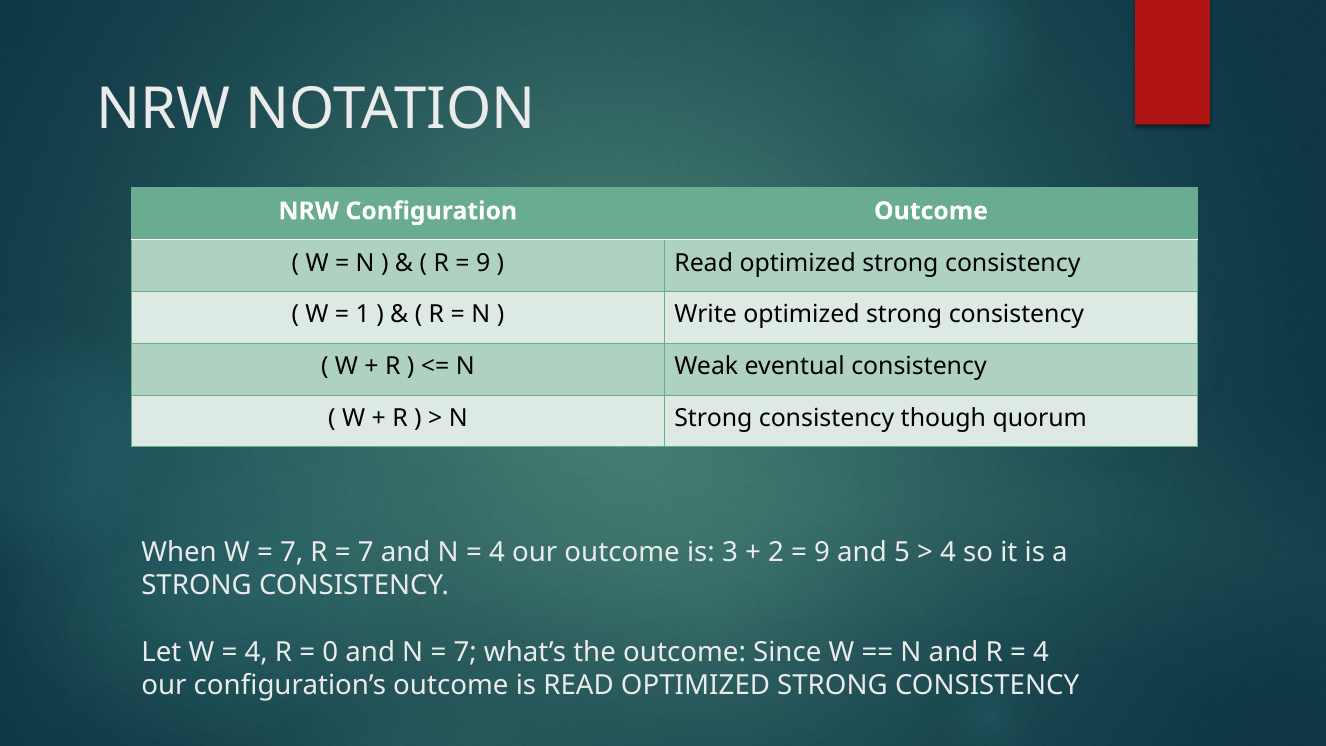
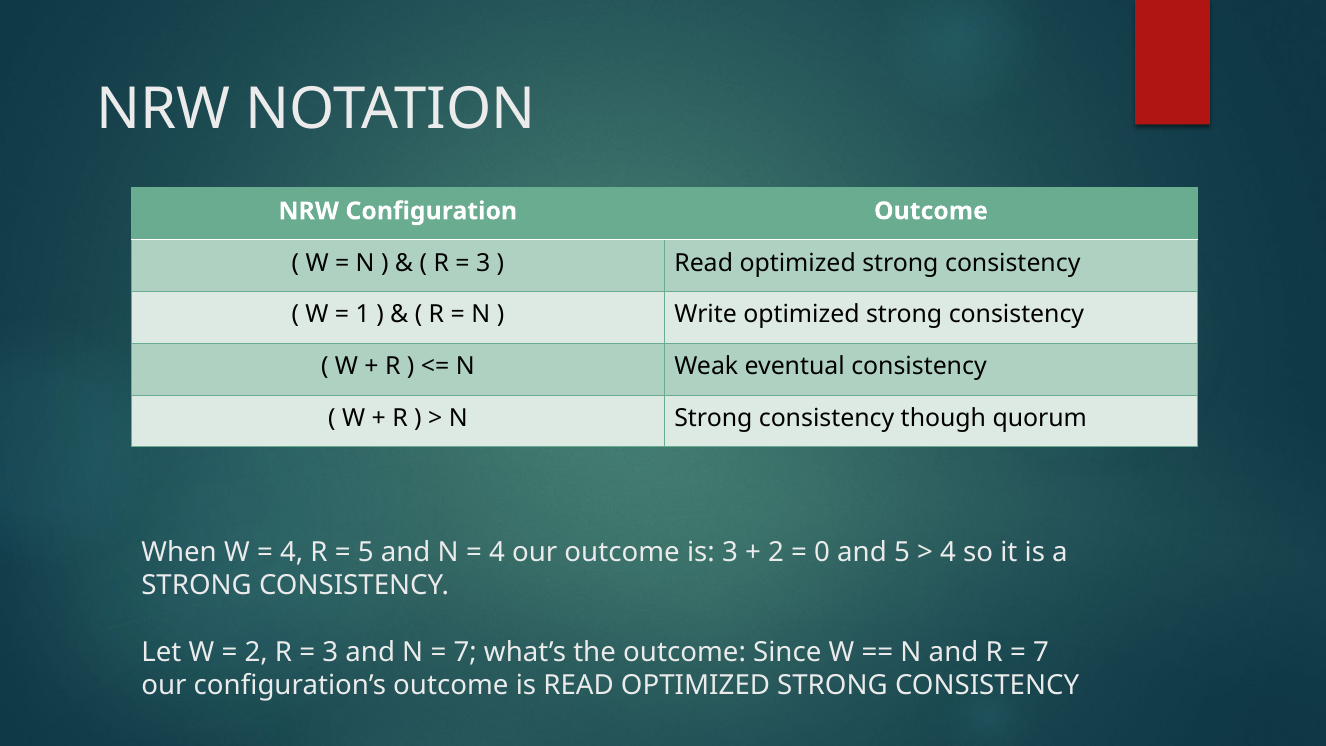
9: 9 -> 3 (483, 263)
7: 7 -> 4 (292, 553)
7: 7 -> 5 (366, 553)
9: 9 -> 0 (822, 553)
4: 4 -> 2 (256, 652)
0: 0 -> 3 (330, 652)
4: 4 -> 7 (1041, 652)
